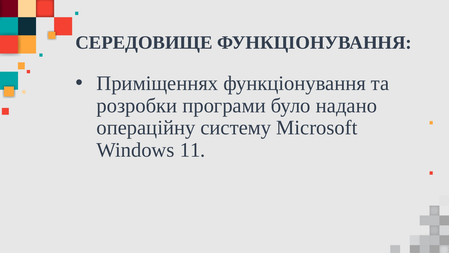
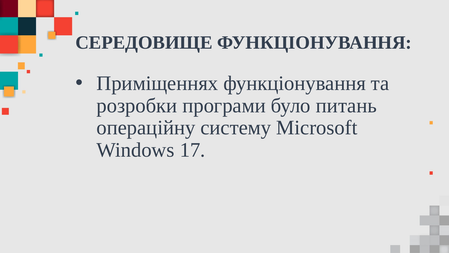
надано: надано -> питань (346, 105)
11: 11 -> 17 (193, 150)
